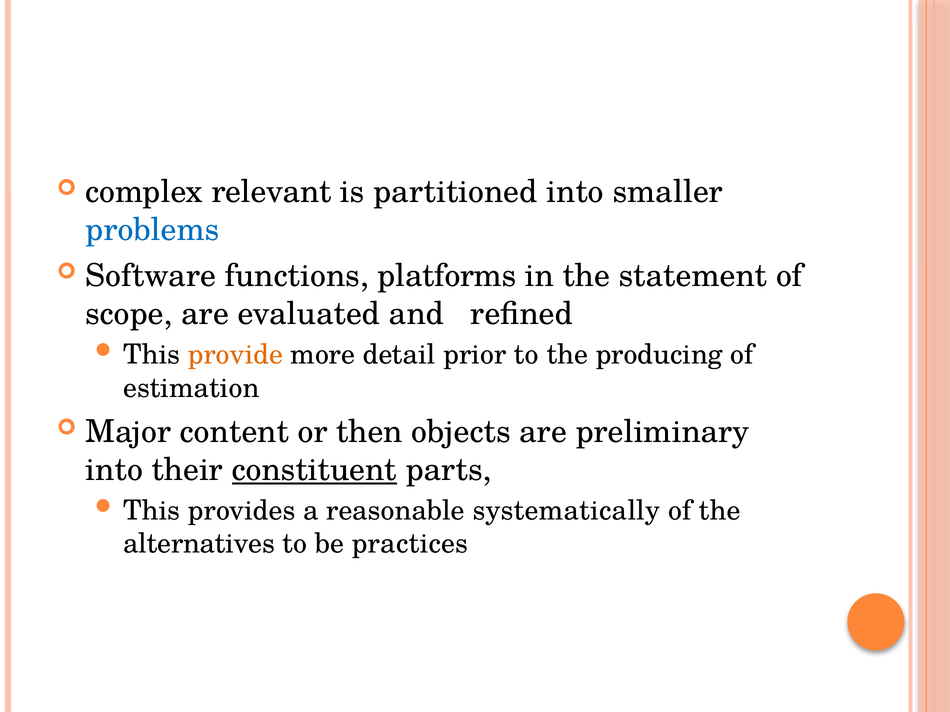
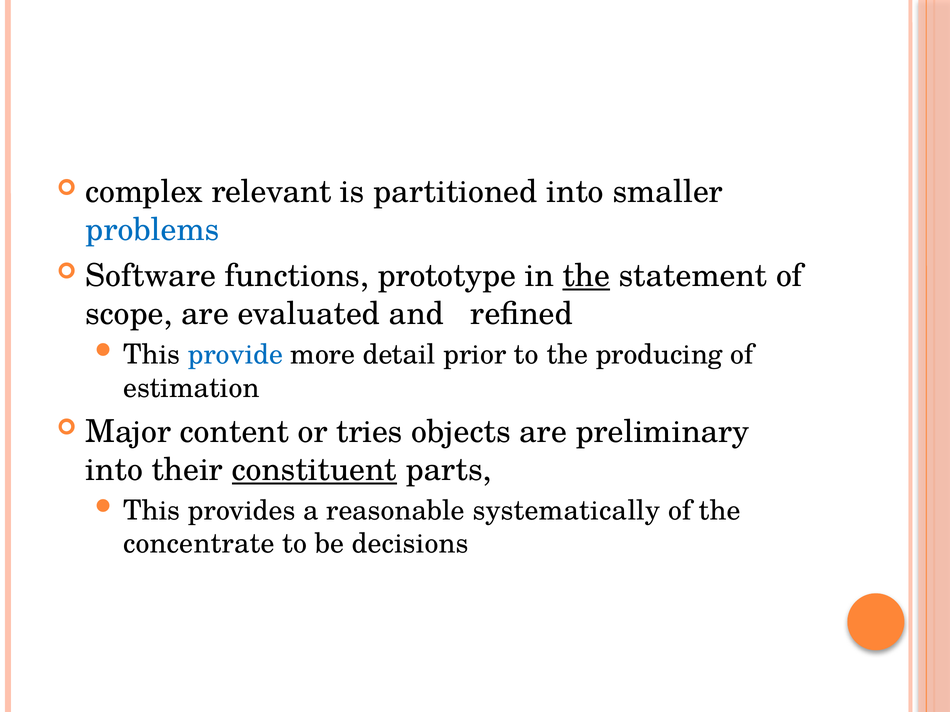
platforms: platforms -> prototype (447, 276)
the underline: none -> present (586, 276)
provide colour: orange -> blue (235, 355)
then: then -> tries (369, 432)
alternatives: alternatives -> concentrate (199, 544)
practices: practices -> decisions (410, 544)
